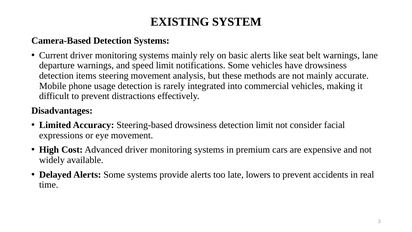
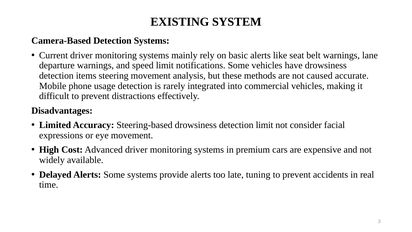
not mainly: mainly -> caused (320, 76)
lowers: lowers -> tuning (258, 174)
